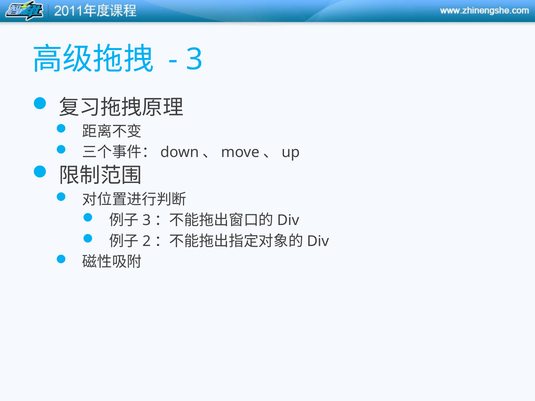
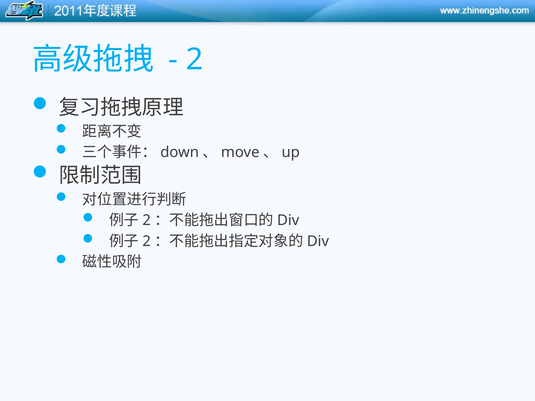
3: 3 -> 2 (195, 59)
3: 3 -> 2 (147, 220)
